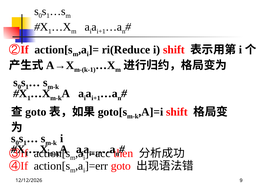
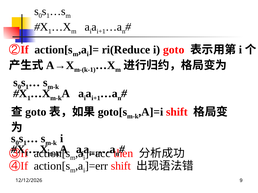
i shift: shift -> goto (174, 50)
goto: goto -> shift (121, 166)
